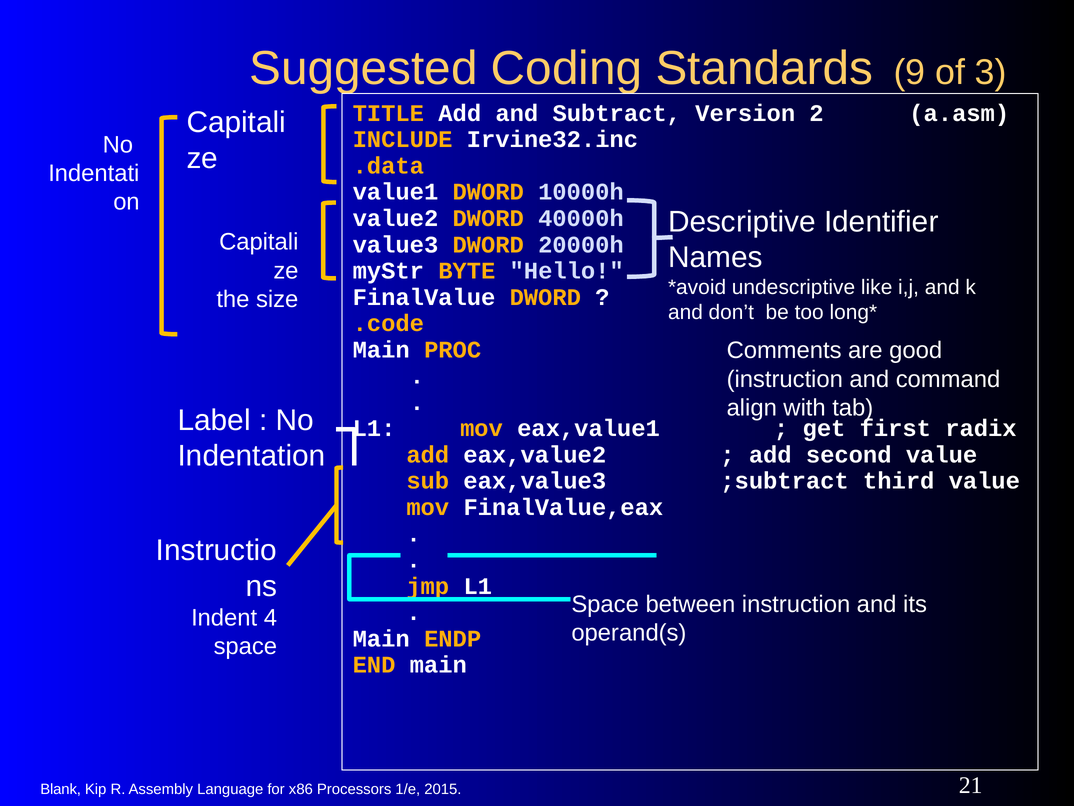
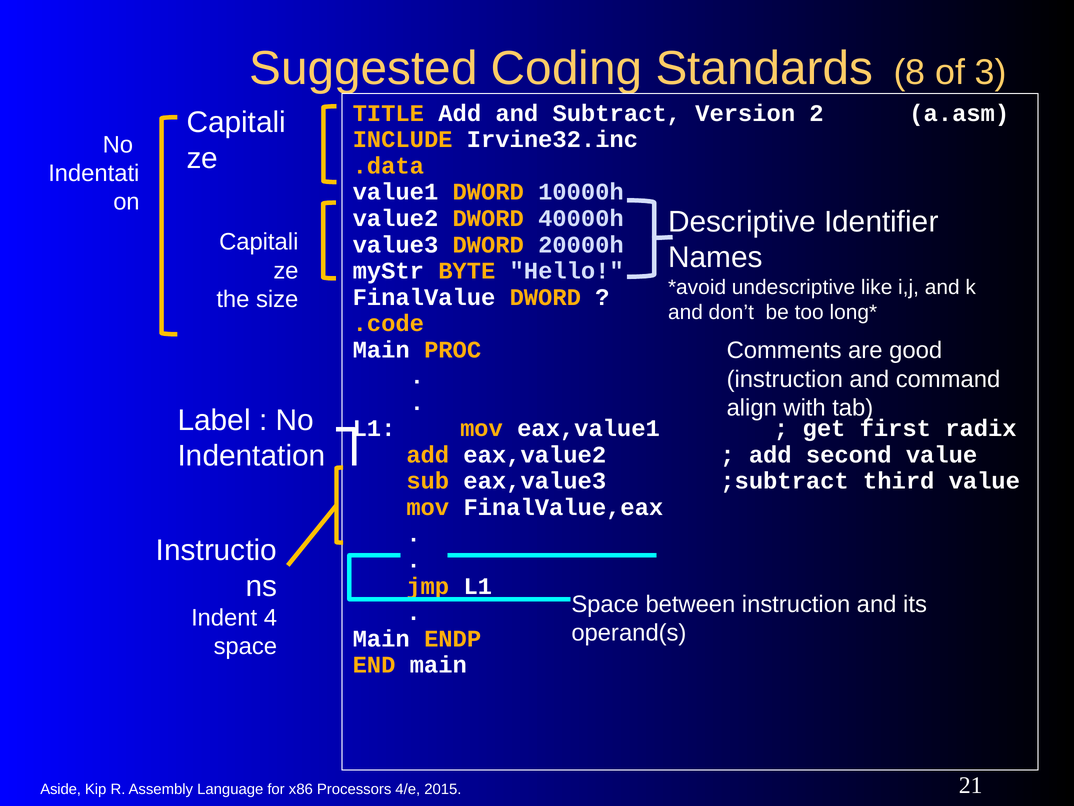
9: 9 -> 8 (909, 72)
Blank: Blank -> Aside (61, 789)
1/e: 1/e -> 4/e (408, 789)
